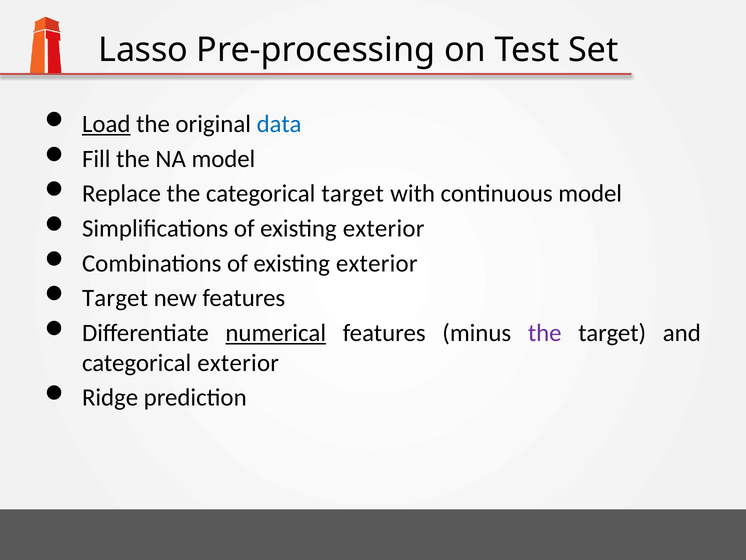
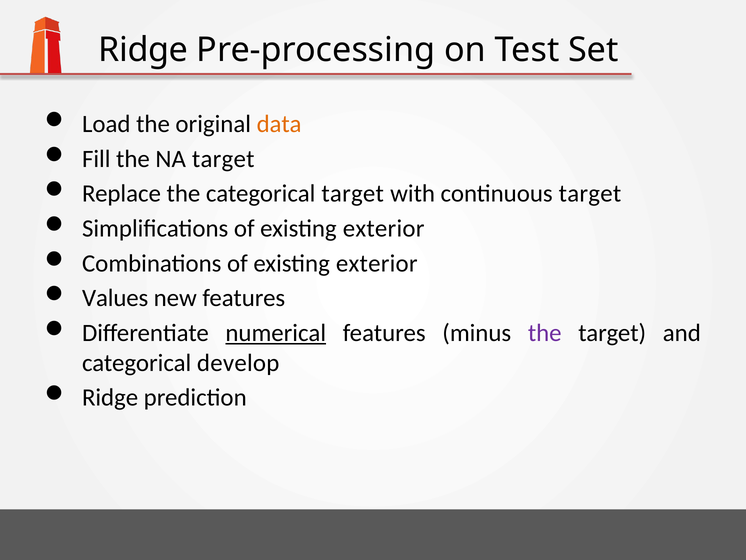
Lasso: Lasso -> Ridge (143, 50)
Load underline: present -> none (106, 124)
data colour: blue -> orange (279, 124)
NA model: model -> target (223, 159)
continuous model: model -> target (590, 194)
Target: Target -> Values (115, 298)
categorical exterior: exterior -> develop (238, 363)
